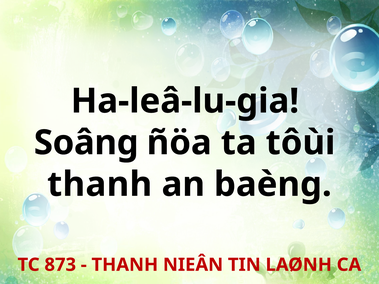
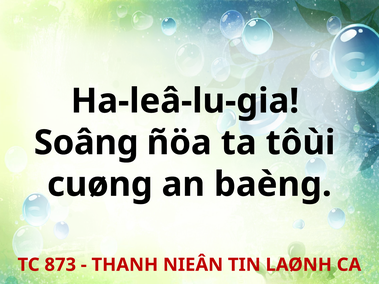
thanh: thanh -> cuøng (100, 185)
